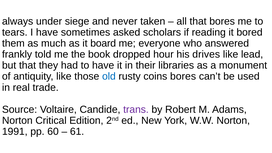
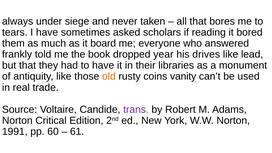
hour: hour -> year (163, 54)
old colour: blue -> orange (109, 76)
coins bores: bores -> vanity (183, 76)
